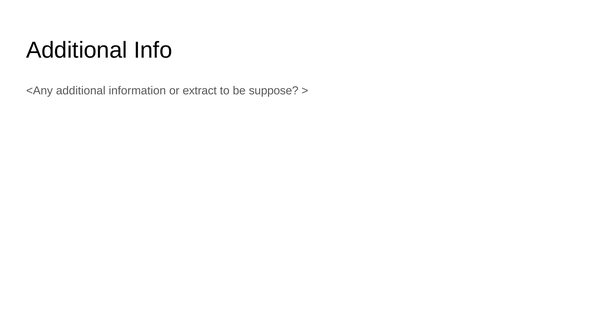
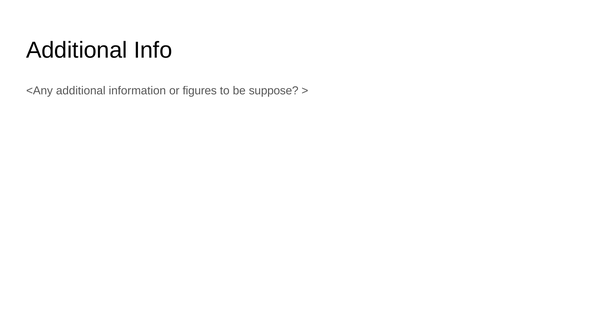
extract: extract -> figures (200, 91)
